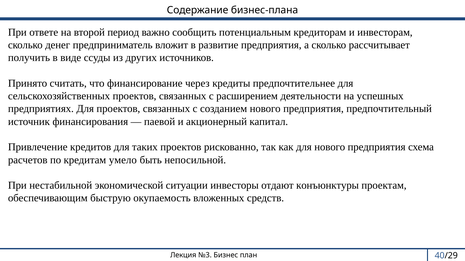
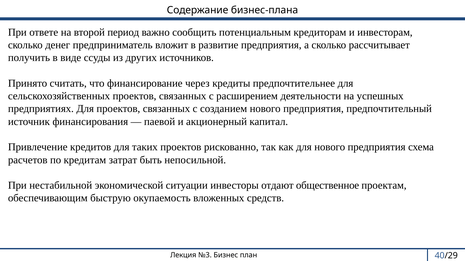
умело: умело -> затрат (123, 160)
конъюнктуры: конъюнктуры -> общественное (328, 186)
